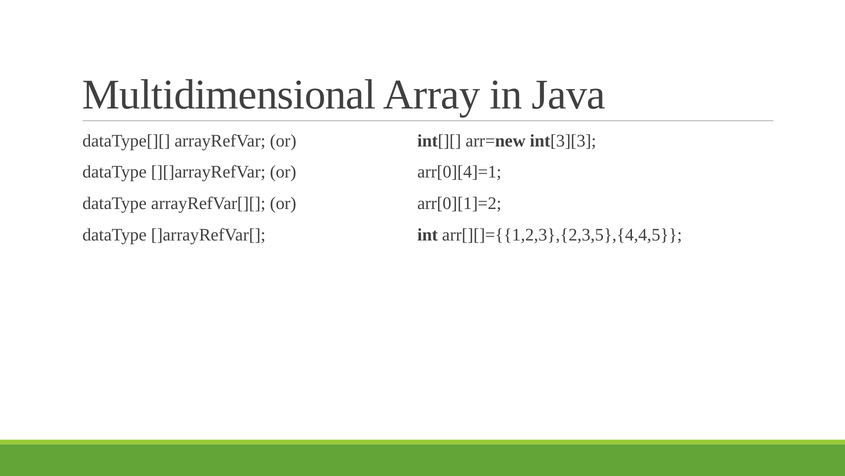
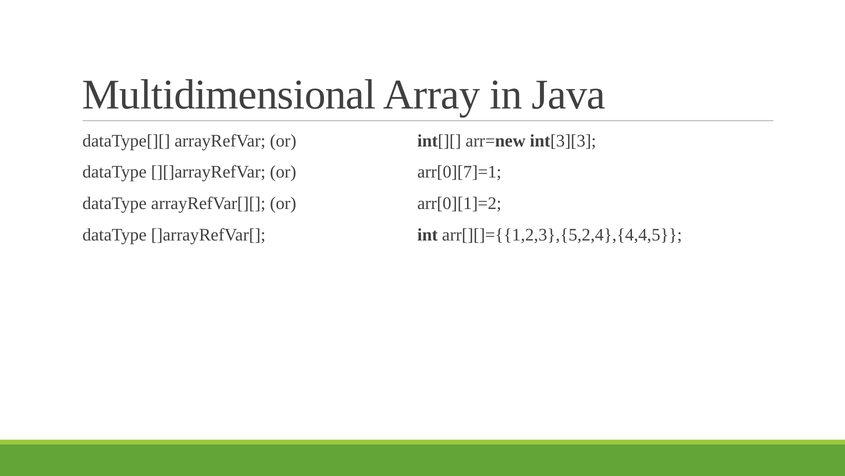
arr[0][4]=1: arr[0][4]=1 -> arr[0][7]=1 (459, 172)
arr[][]={{1,2,3},{2,3,5},{4,4,5: arr[][]={{1,2,3},{2,3,5},{4,4,5 -> arr[][]={{1,2,3},{5,2,4},{4,4,5 (562, 235)
